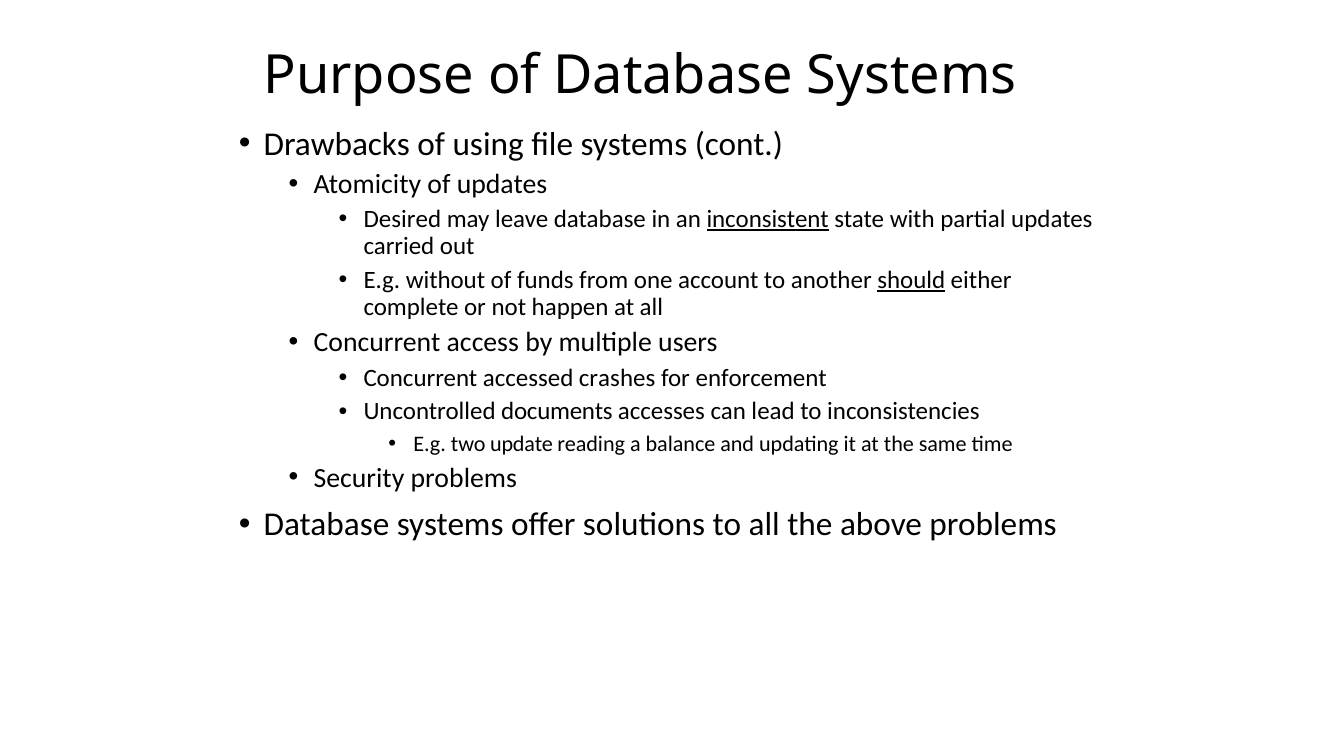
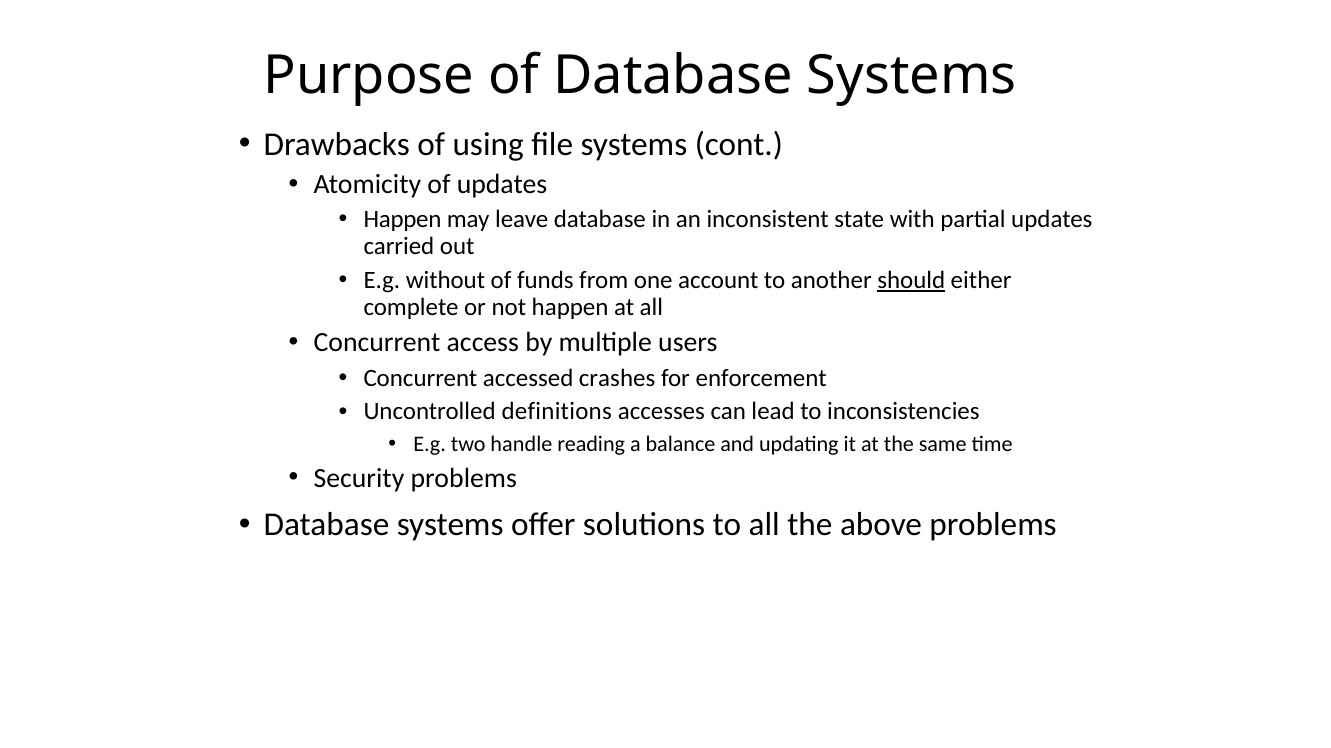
Desired: Desired -> Happen (403, 220)
inconsistent underline: present -> none (768, 220)
documents: documents -> definitions (557, 412)
update: update -> handle (521, 444)
